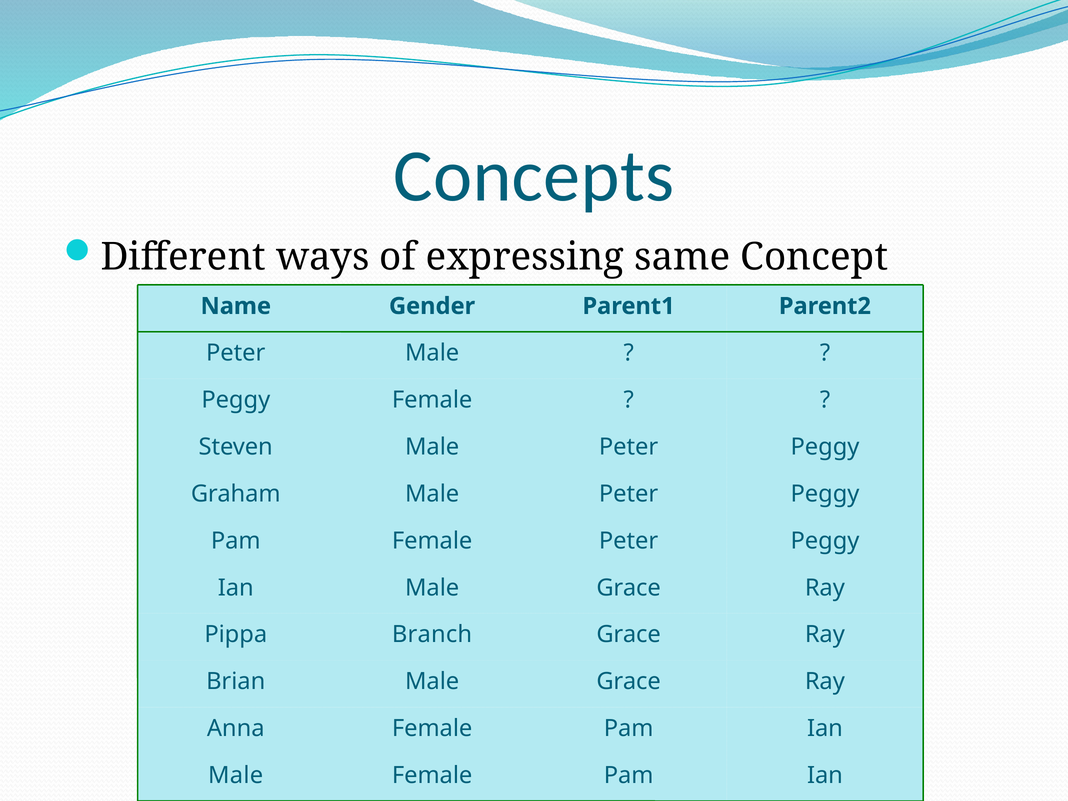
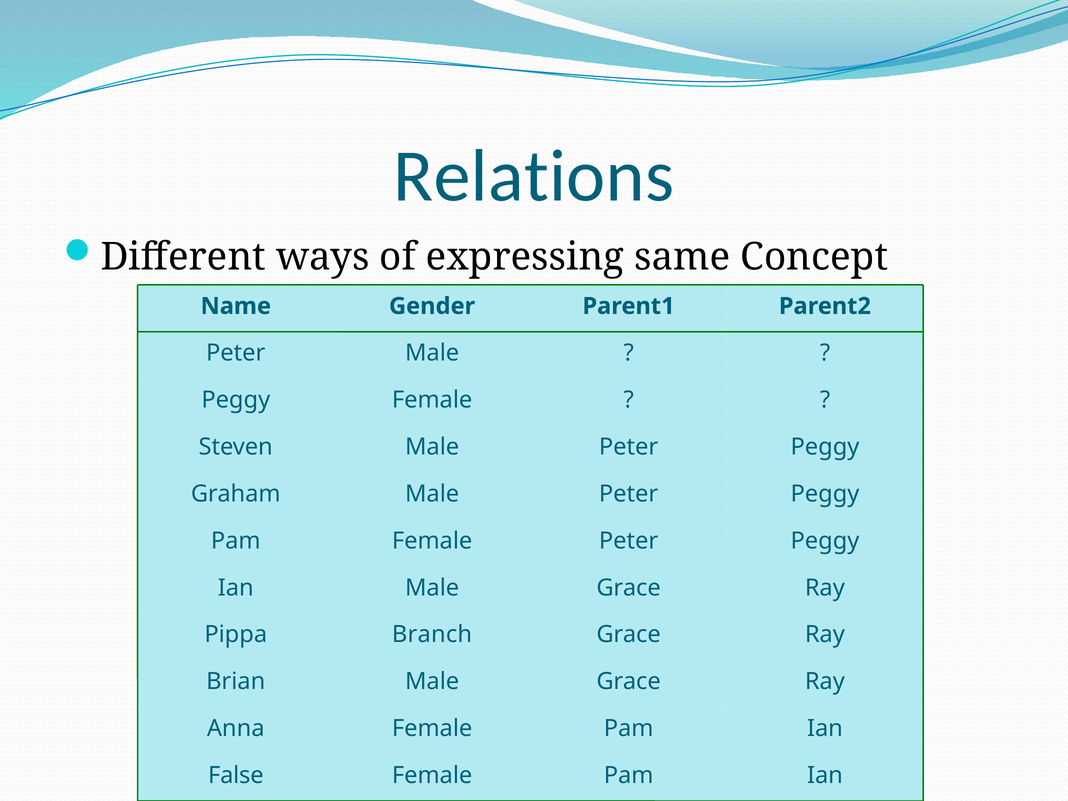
Concepts: Concepts -> Relations (534, 176)
Male: Male -> False (236, 775)
